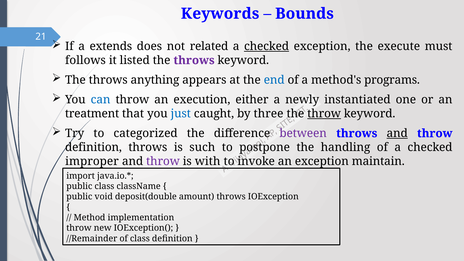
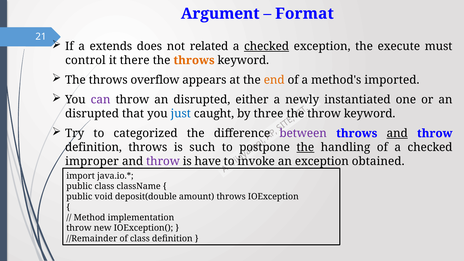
Keywords: Keywords -> Argument (220, 14)
Bounds: Bounds -> Format (304, 14)
follows: follows -> control (85, 60)
listed: listed -> there (135, 60)
throws colour: purple -> orange (194, 60)
anything: anything -> overflow (155, 80)
end colour: blue -> orange (274, 80)
programs: programs -> imported (392, 80)
can colour: blue -> purple (101, 100)
throw an execution: execution -> disrupted (202, 100)
treatment: treatment -> disrupted (92, 114)
throw underline: present -> none (324, 114)
the underline: none -> present (305, 147)
with: with -> have (208, 161)
maintain: maintain -> obtained (378, 161)
